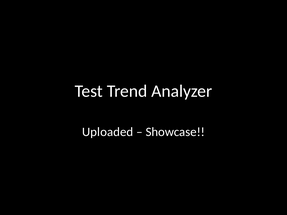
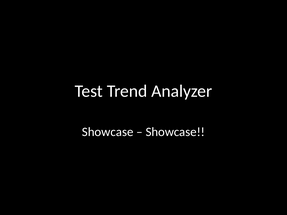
Uploaded: Uploaded -> Showcase (108, 132)
